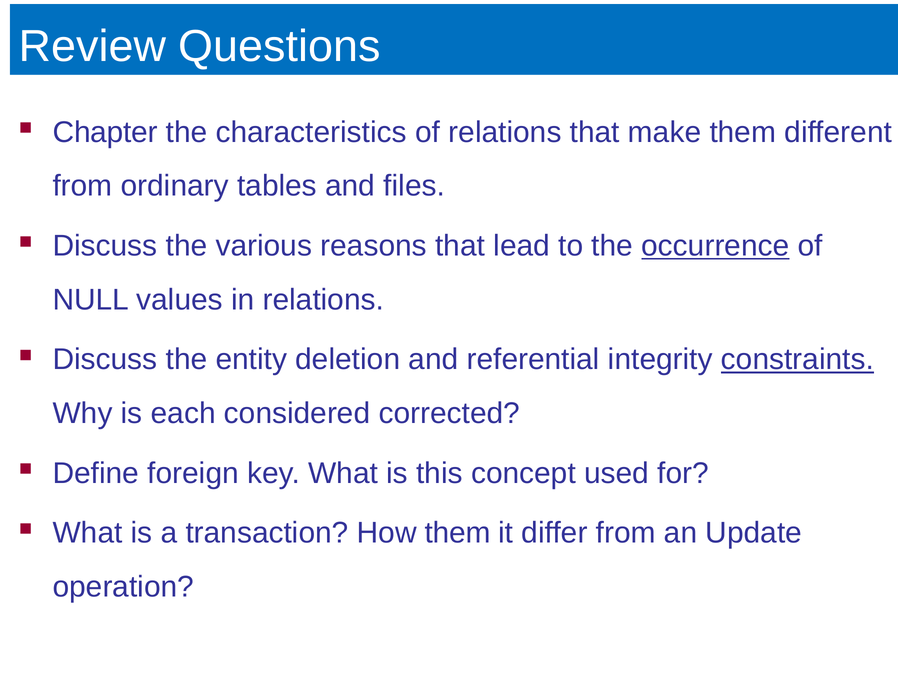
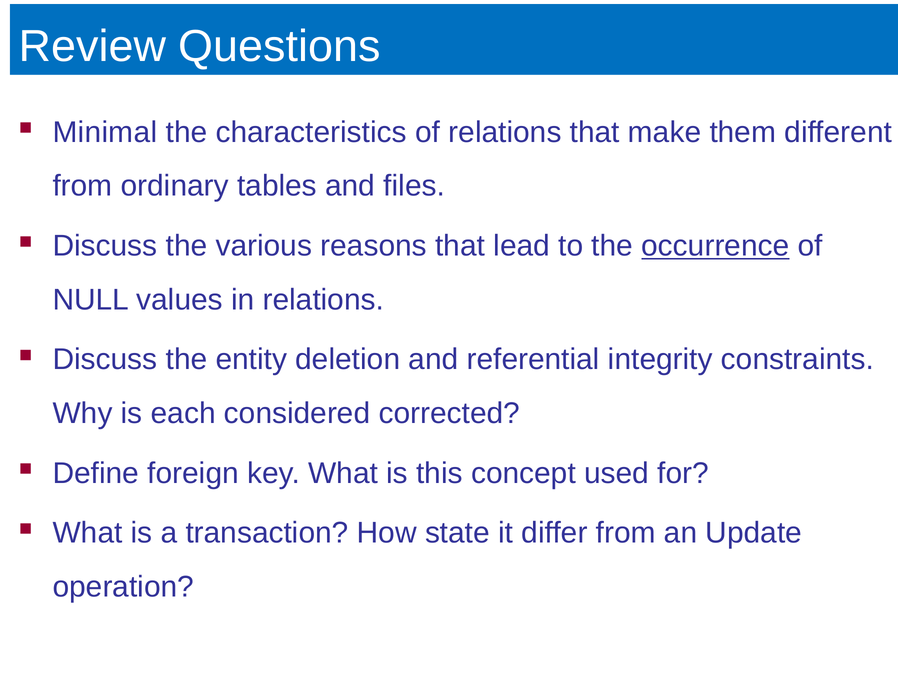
Chapter: Chapter -> Minimal (105, 132)
constraints underline: present -> none (797, 360)
How them: them -> state (457, 533)
